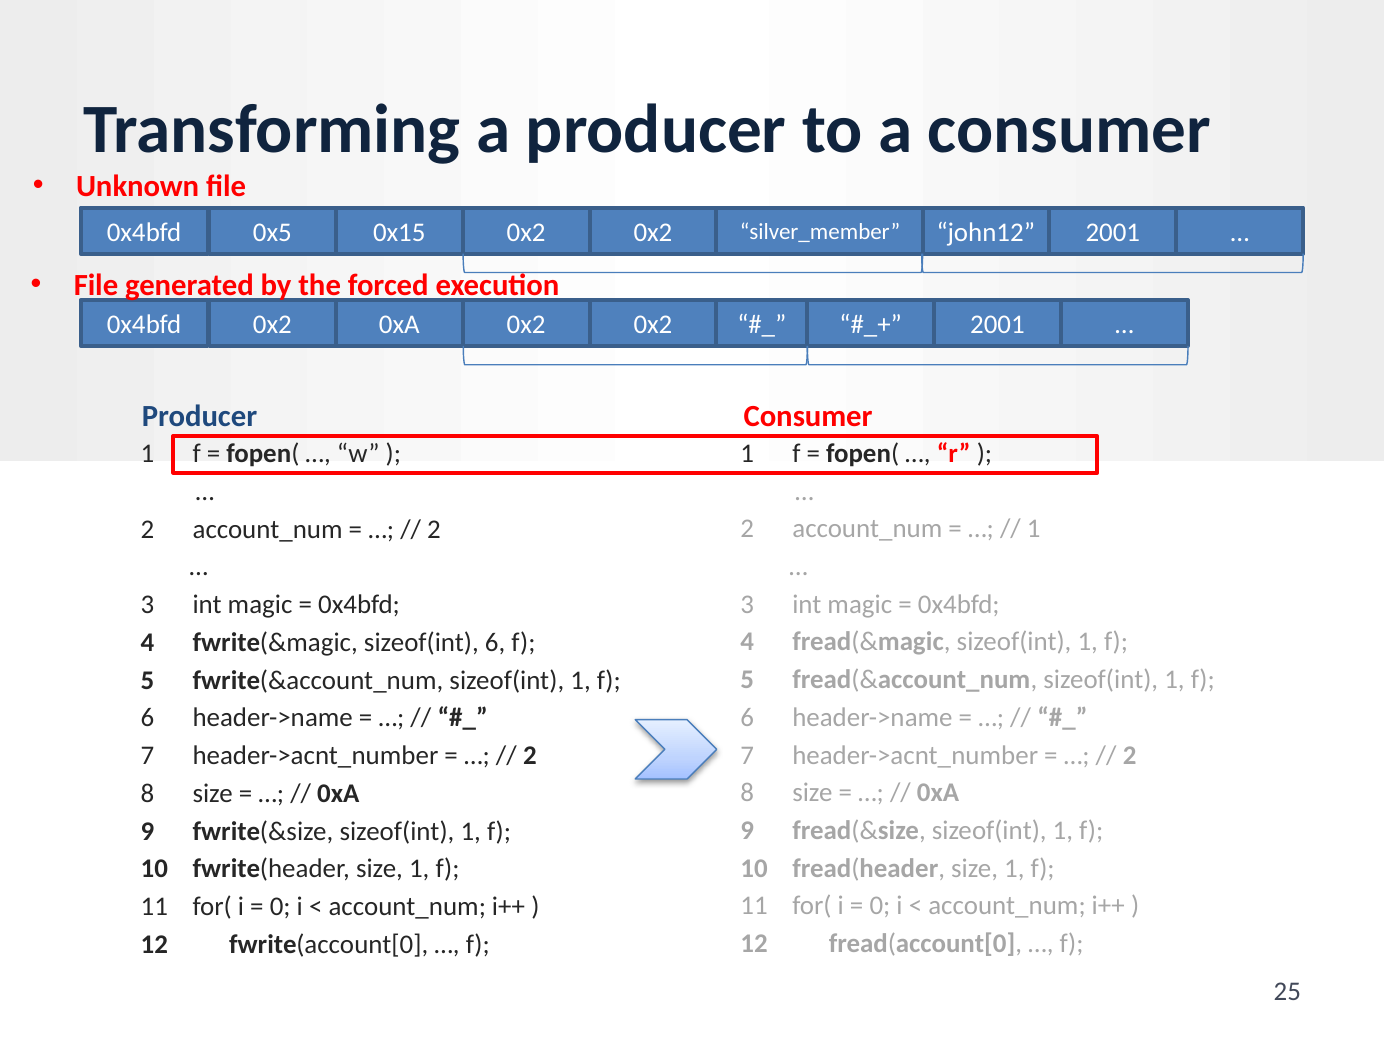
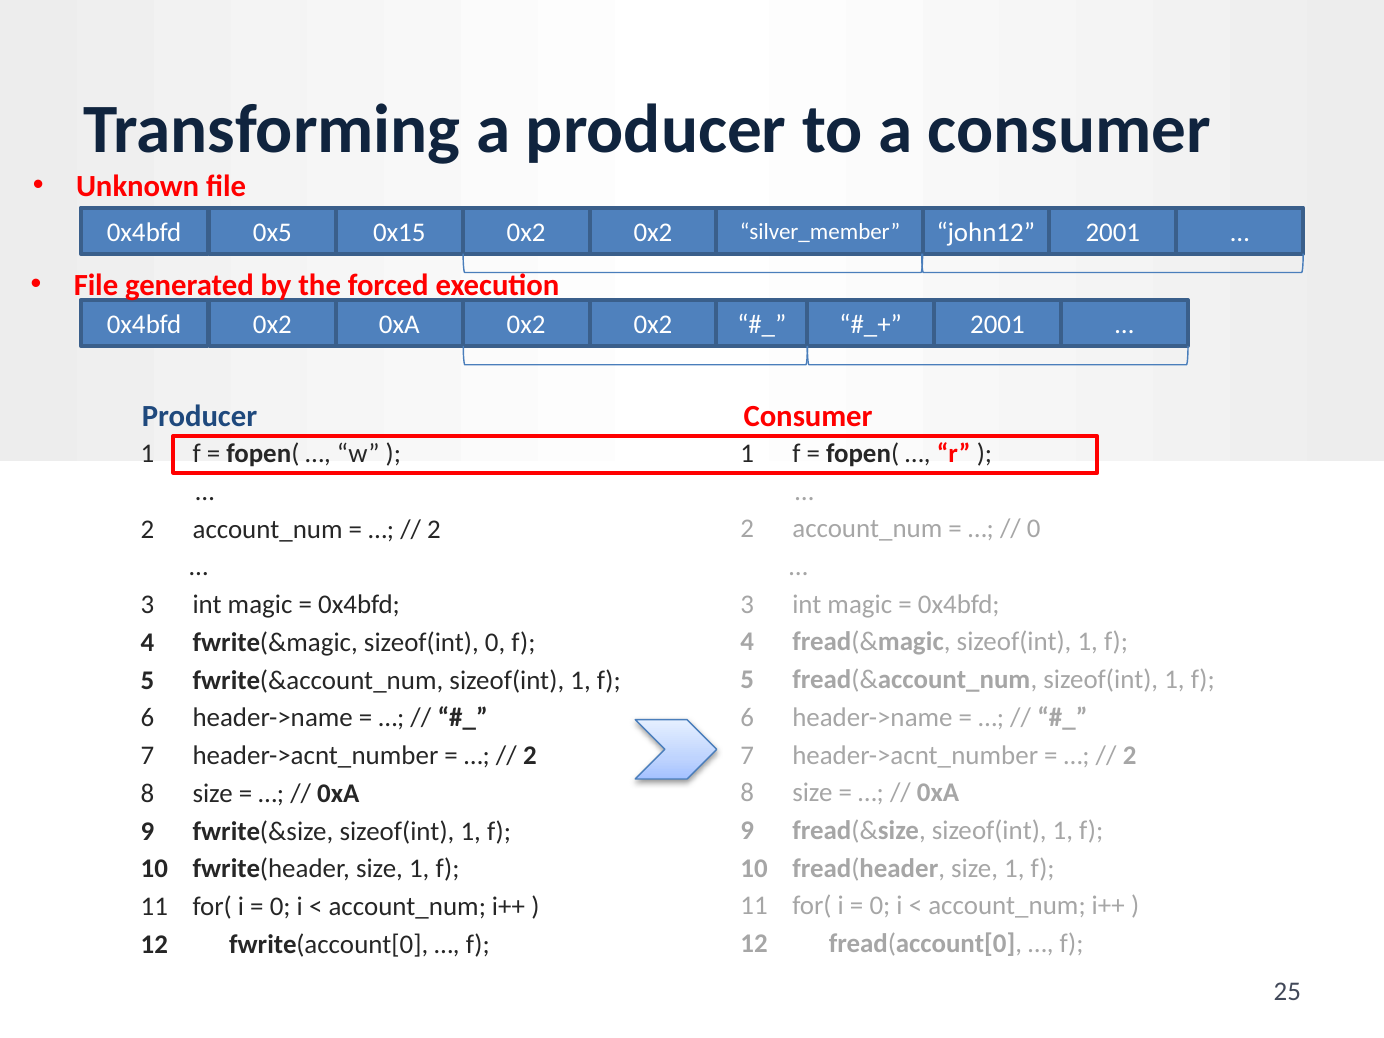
1: 1 -> 0 (1034, 529)
sizeof(int 6: 6 -> 0 (495, 642)
